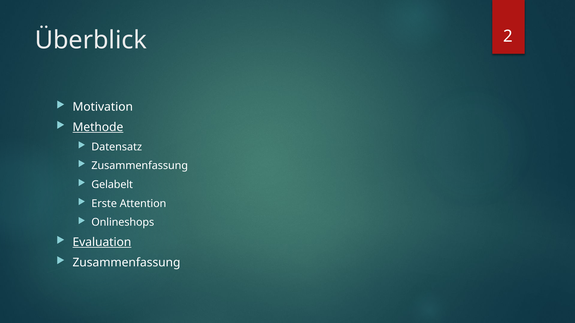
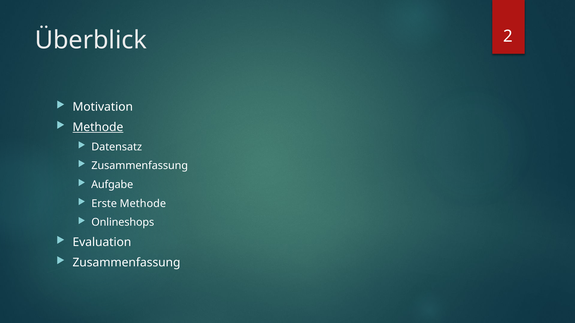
Gelabelt: Gelabelt -> Aufgabe (112, 185)
Erste Attention: Attention -> Methode (143, 204)
Evaluation underline: present -> none (102, 242)
